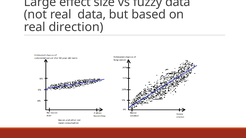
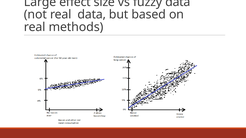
direction: direction -> methods (76, 27)
